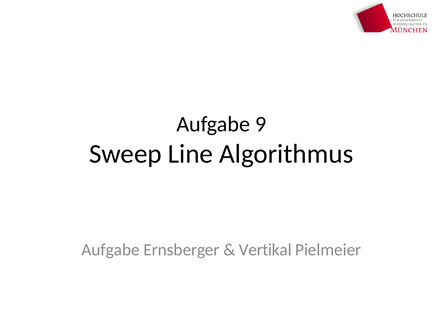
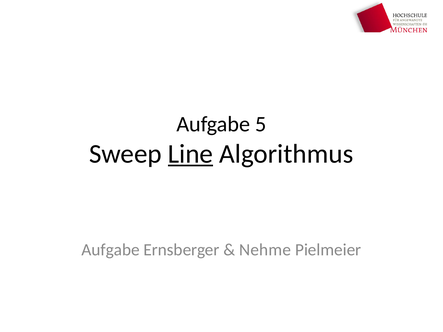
9: 9 -> 5 (261, 124)
Line underline: none -> present (190, 154)
Vertikal: Vertikal -> Nehme (265, 250)
